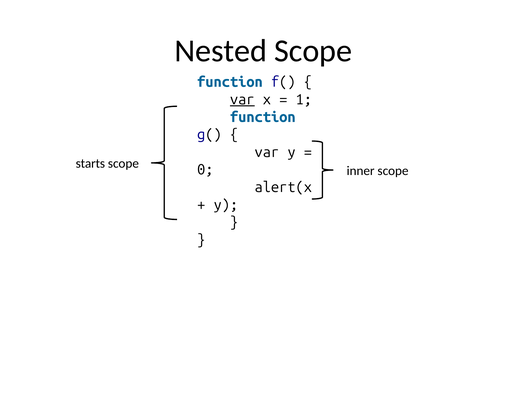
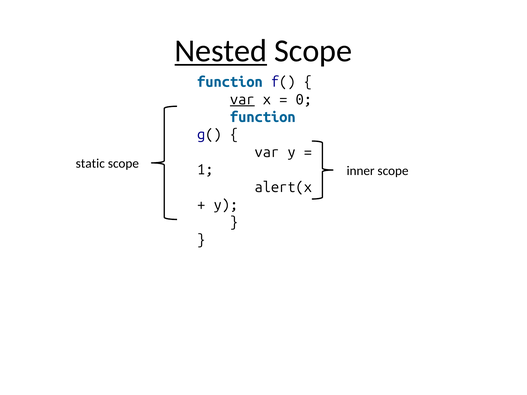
Nested underline: none -> present (221, 51)
1: 1 -> 0 (304, 100)
starts: starts -> static (90, 164)
0: 0 -> 1 (205, 170)
